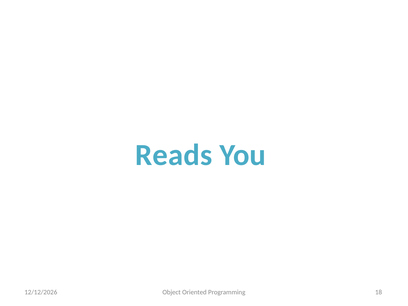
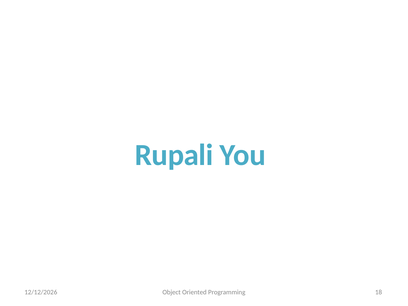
Reads: Reads -> Rupali (174, 155)
